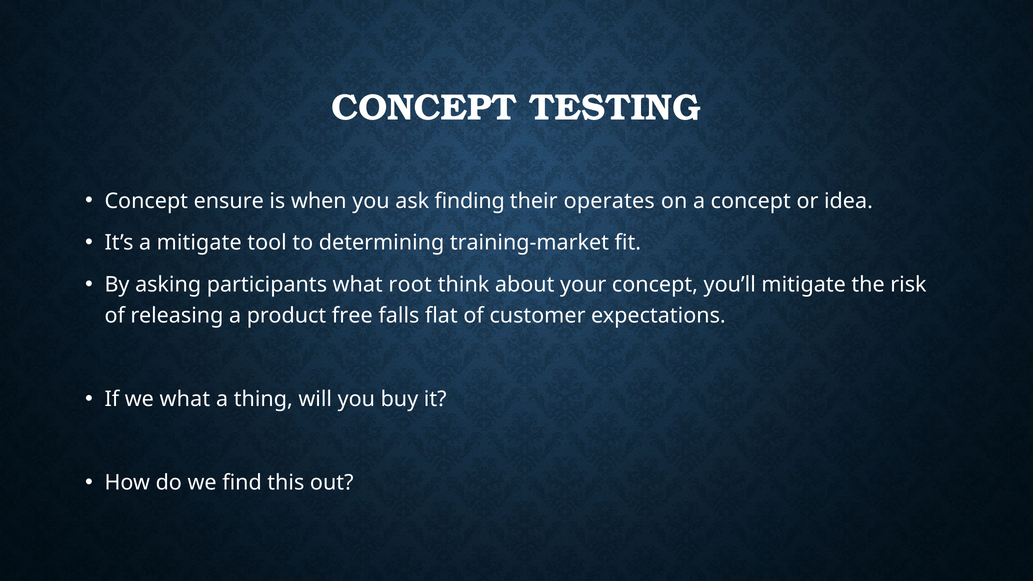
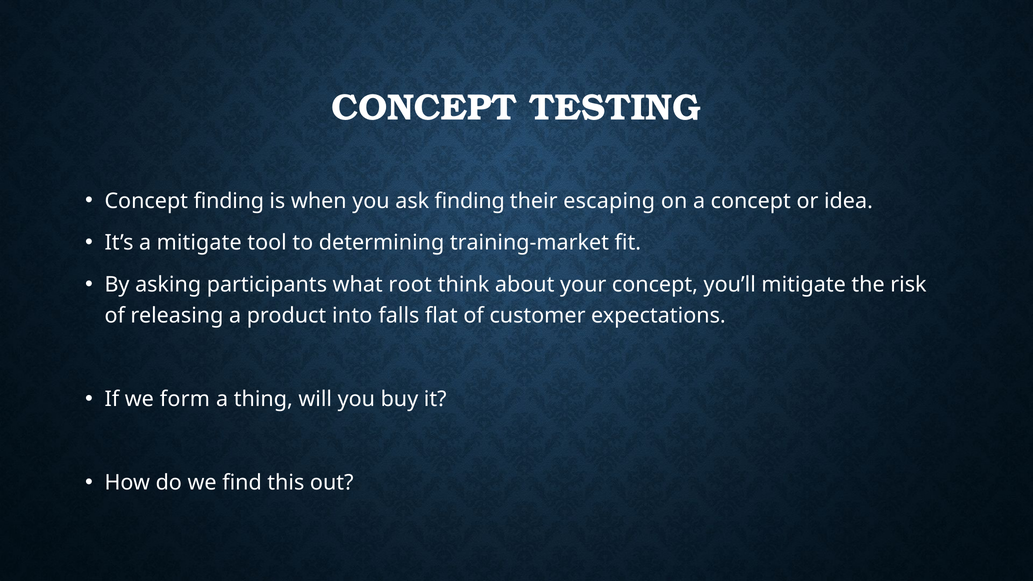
Concept ensure: ensure -> finding (229, 201)
operates: operates -> escaping (609, 201)
free: free -> into (352, 316)
we what: what -> form (185, 399)
